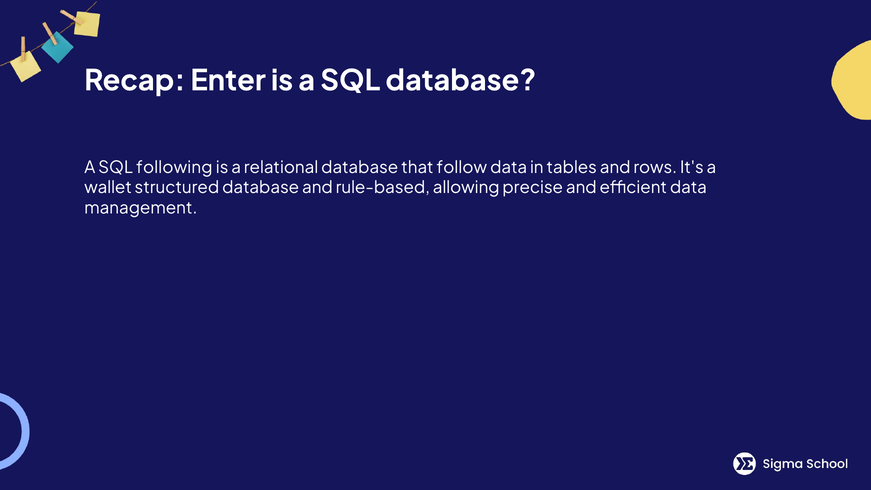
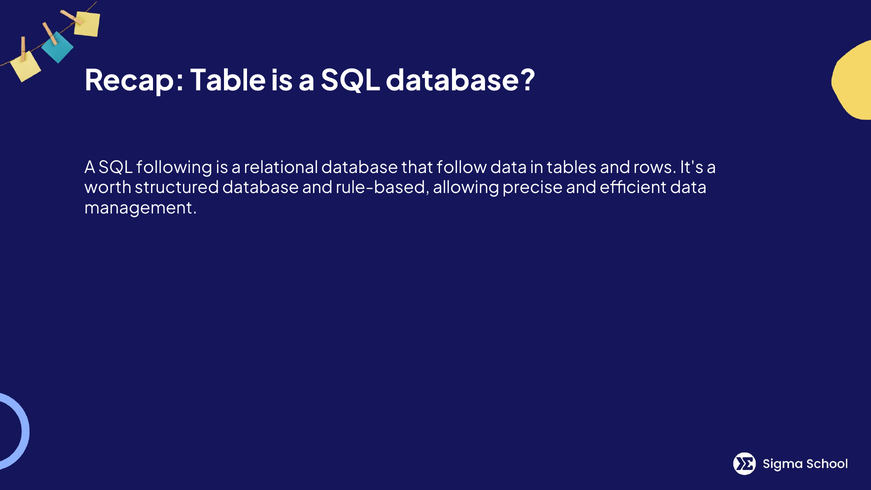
Enter: Enter -> Table (228, 81)
wallet: wallet -> worth (108, 188)
